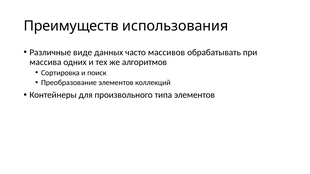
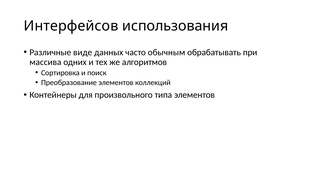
Преимуществ: Преимуществ -> Интерфейсов (71, 26)
массивов: массивов -> обычным (167, 52)
